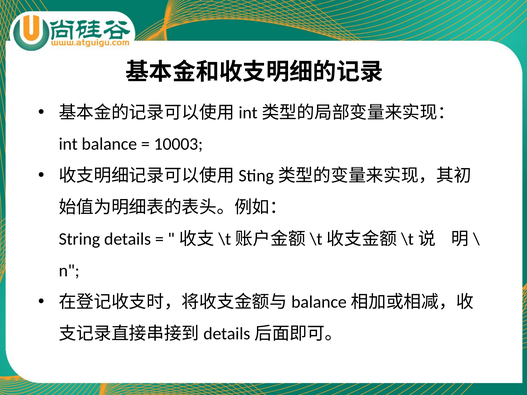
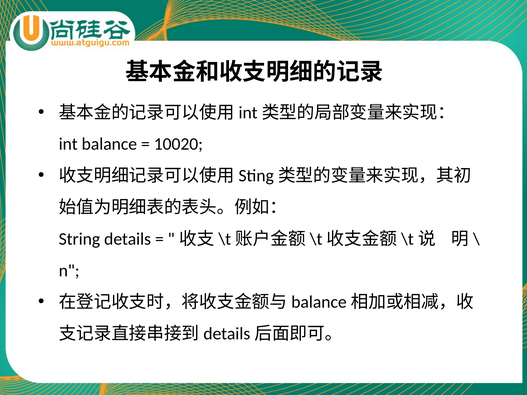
10003: 10003 -> 10020 (178, 144)
